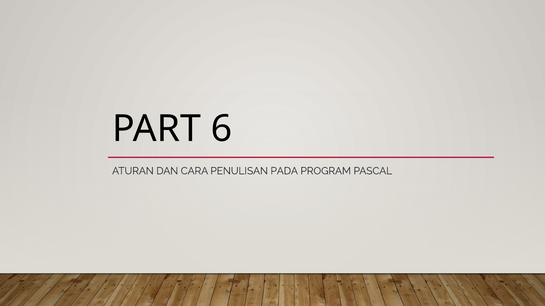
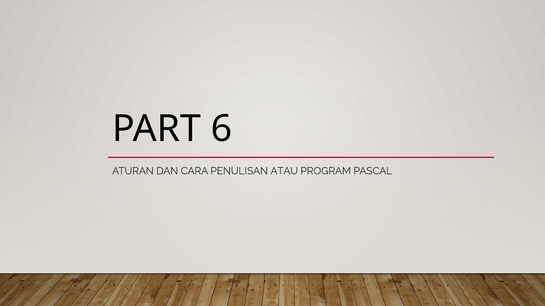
PADA: PADA -> ATAU (284, 171)
